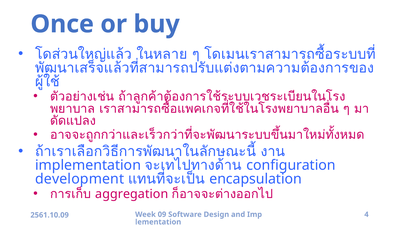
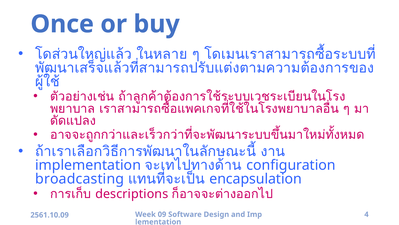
development: development -> broadcasting (80, 179)
aggregation: aggregation -> descriptions (132, 193)
